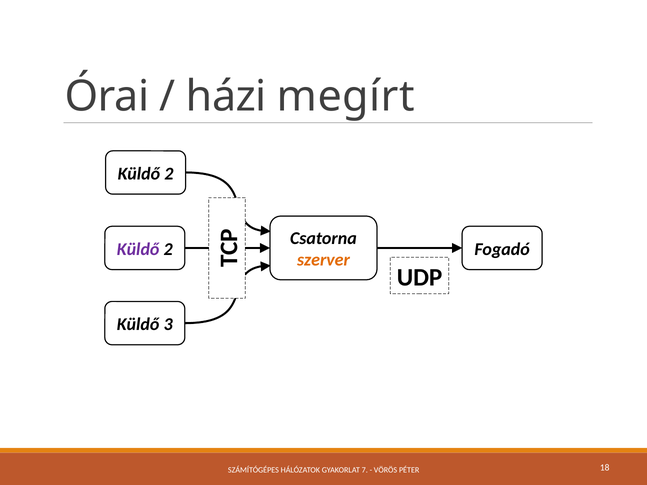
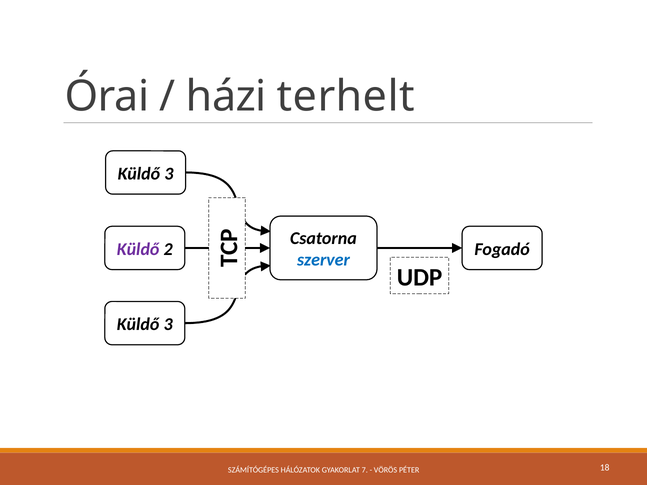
megírt: megírt -> terhelt (346, 97)
2: 2 -> 3 (169, 174)
szerver colour: orange -> blue (323, 260)
